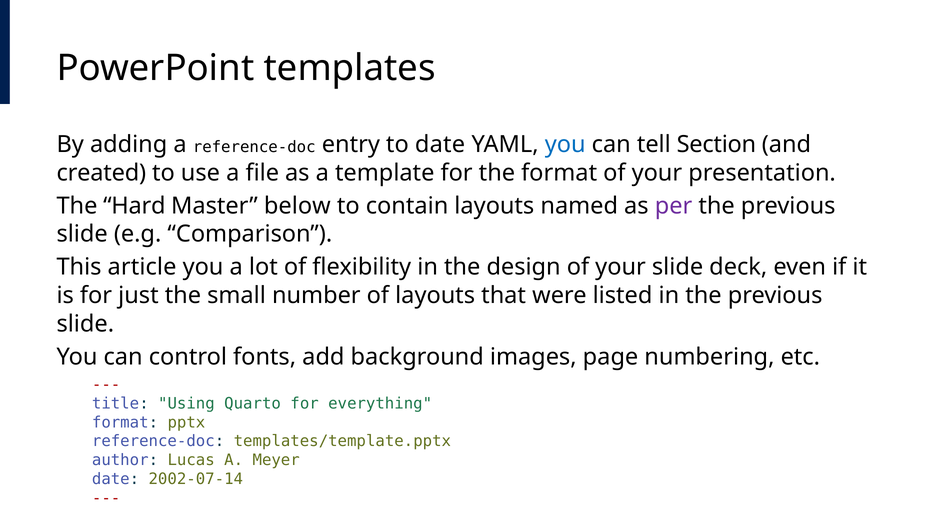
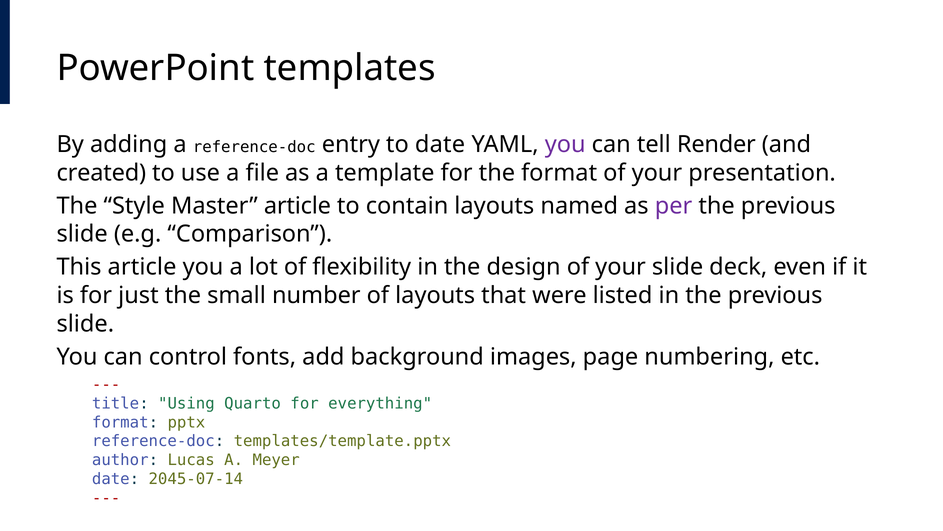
you colour: blue -> purple (565, 144)
Section: Section -> Render (716, 144)
Hard: Hard -> Style (134, 206)
Master below: below -> article (297, 206)
2002-07-14: 2002-07-14 -> 2045-07-14 (196, 478)
